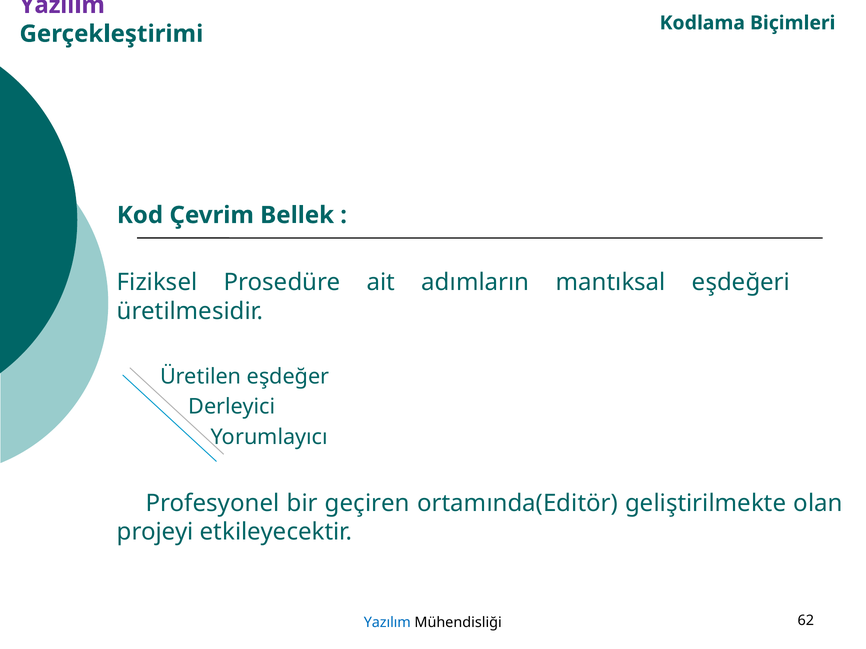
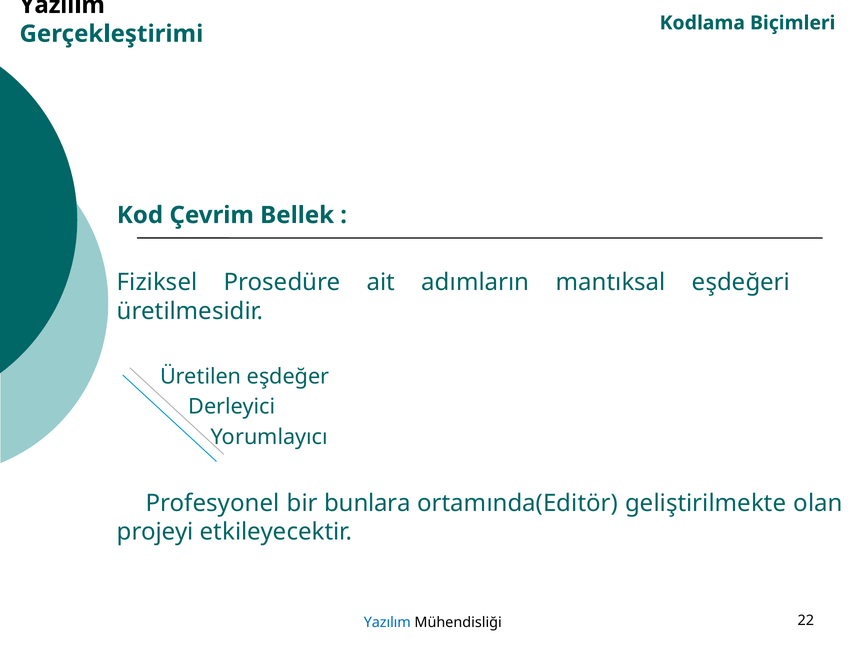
Yazılım colour: purple -> black (62, 5)
geçiren: geçiren -> bunlara (367, 504)
62: 62 -> 22 (806, 621)
